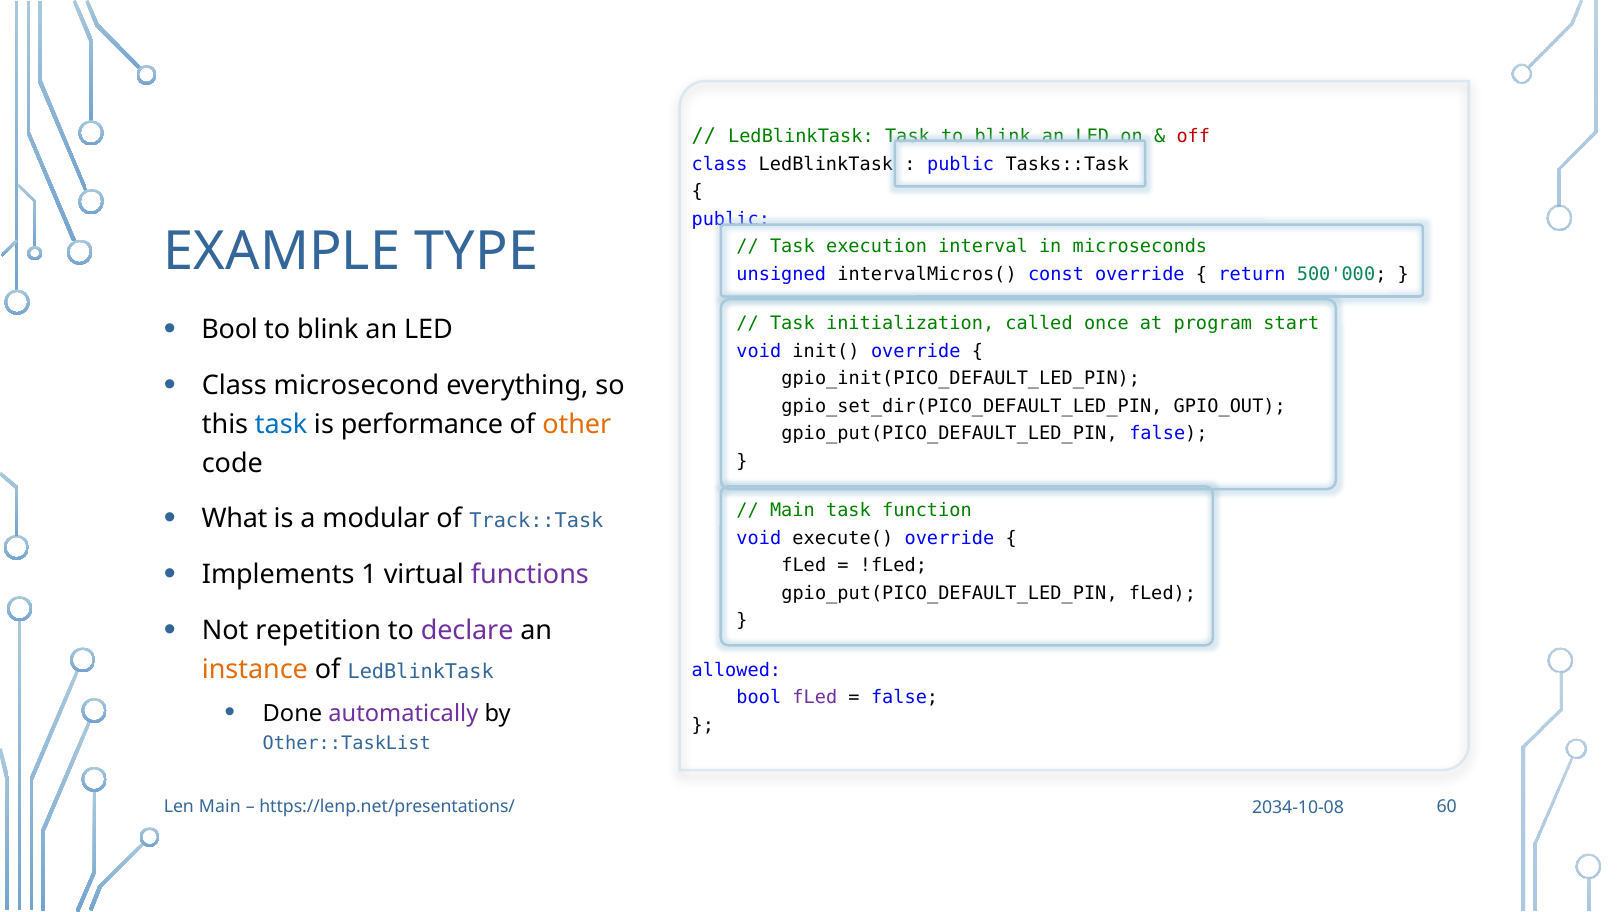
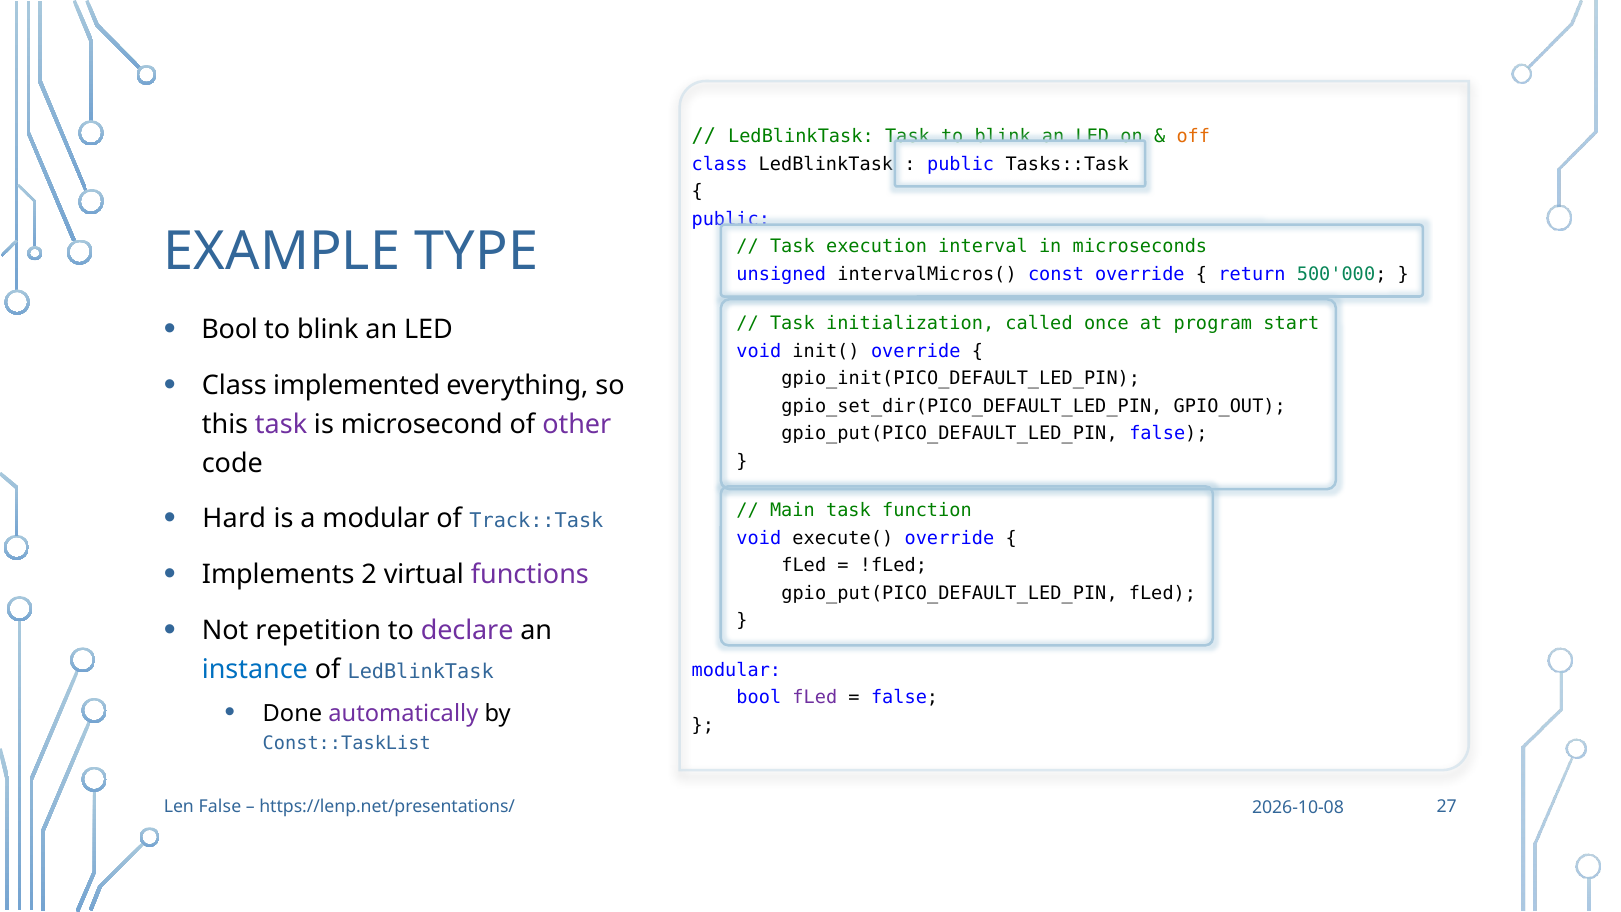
off colour: red -> orange (1193, 137)
microsecond: microsecond -> implemented (357, 385)
task colour: blue -> purple (281, 424)
performance: performance -> microsecond (422, 424)
other colour: orange -> purple (577, 424)
What: What -> Hard (234, 519)
1: 1 -> 2 (369, 574)
instance colour: orange -> blue (255, 669)
allowed: allowed -> modular (736, 670)
Other::TaskList: Other::TaskList -> Const::TaskList (347, 743)
Len Main: Main -> False (220, 806)
60: 60 -> 27 (1447, 806)
2034-10-08: 2034-10-08 -> 2026-10-08 (1298, 808)
